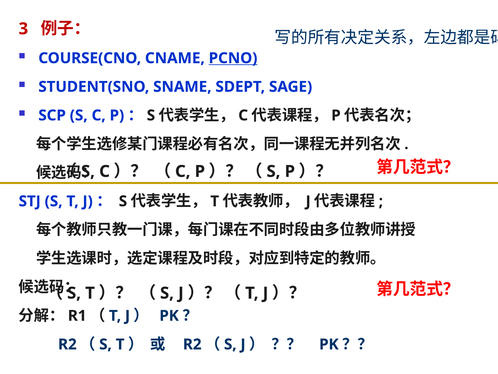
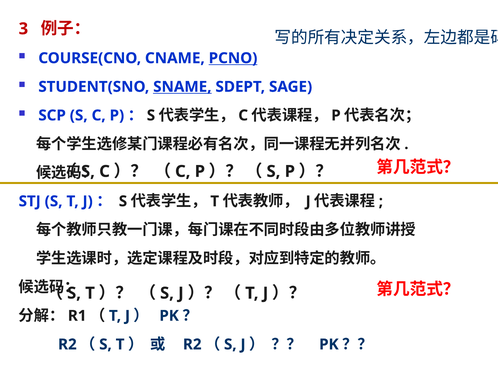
SNAME underline: none -> present (182, 87)
